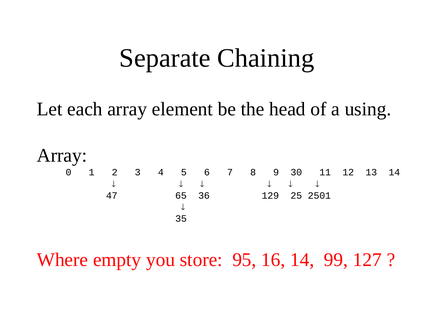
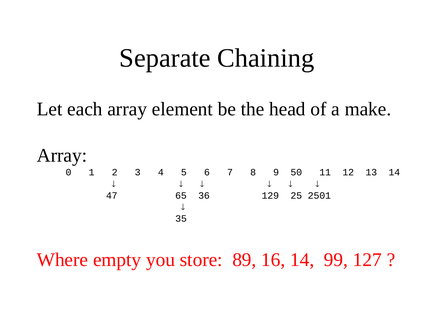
using: using -> make (368, 109)
30: 30 -> 50 (296, 172)
95: 95 -> 89 (244, 260)
